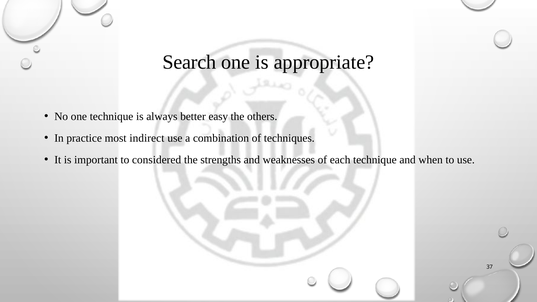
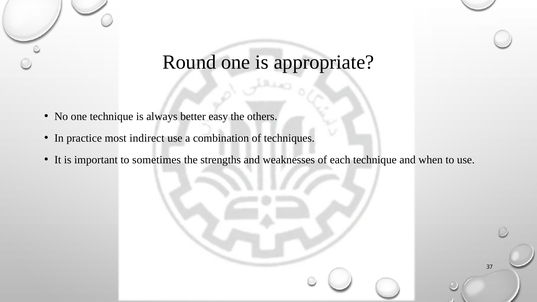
Search: Search -> Round (189, 62)
considered: considered -> sometimes (157, 160)
